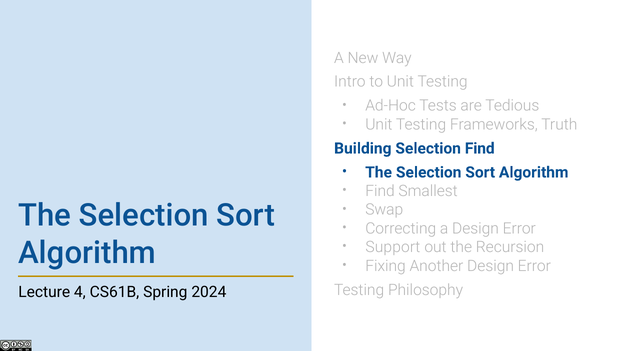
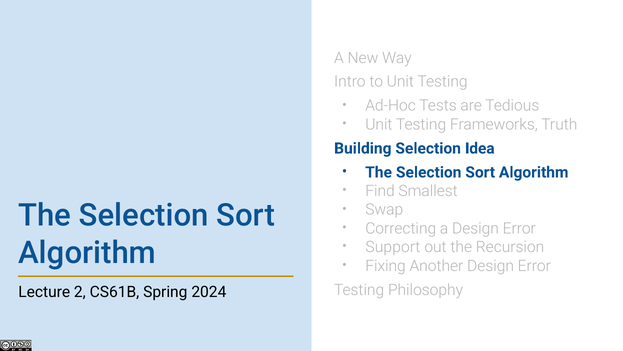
Selection Find: Find -> Idea (480, 148)
4: 4 -> 2 (80, 292)
